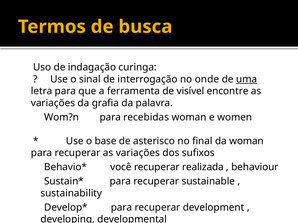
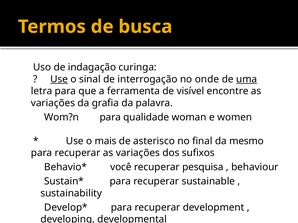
Use underline: none -> present (59, 79)
recebidas: recebidas -> qualidade (146, 117)
base: base -> mais (106, 141)
da woman: woman -> mesmo (247, 141)
realizada: realizada -> pesquisa (203, 167)
